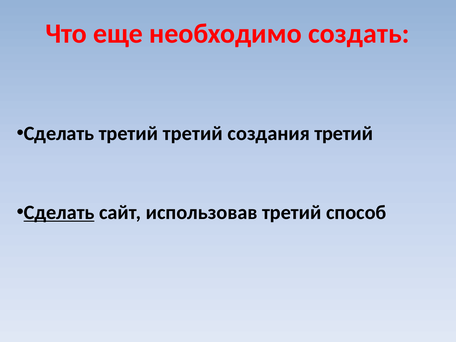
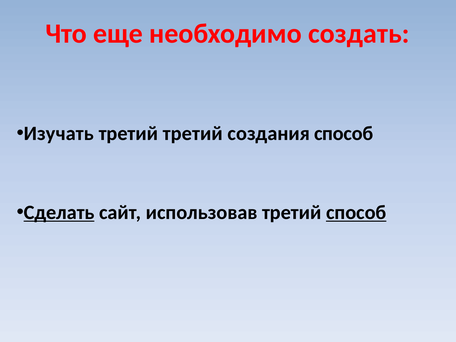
Сделать: Сделать -> Изучать (59, 133)
создания третий: третий -> способ (344, 133)
способ underline: none -> present (356, 212)
